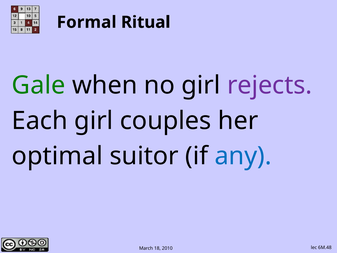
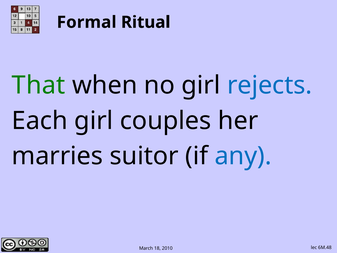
Gale: Gale -> That (39, 85)
rejects colour: purple -> blue (270, 85)
optimal: optimal -> marries (57, 156)
